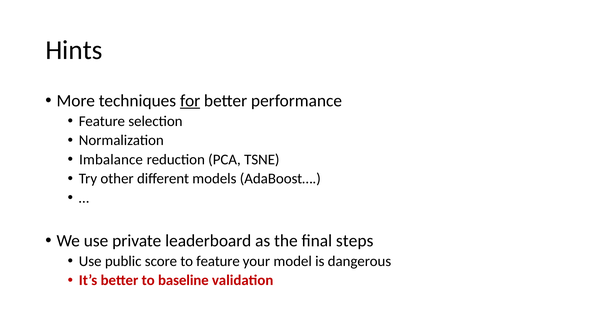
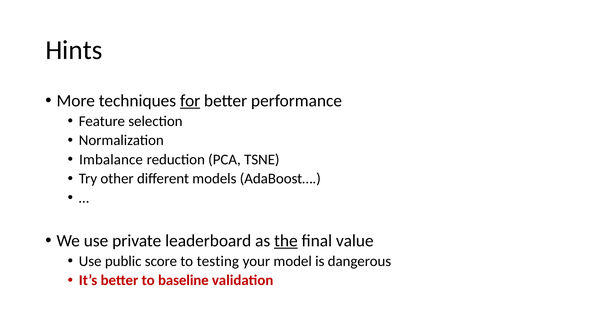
the underline: none -> present (286, 240)
steps: steps -> value (355, 240)
to feature: feature -> testing (218, 261)
